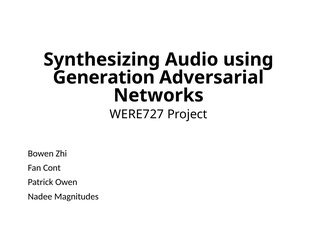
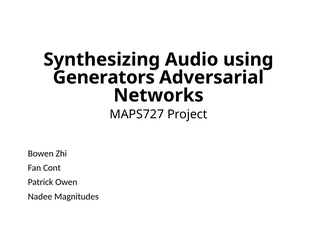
Generation: Generation -> Generators (104, 77)
WERE727: WERE727 -> MAPS727 (137, 114)
